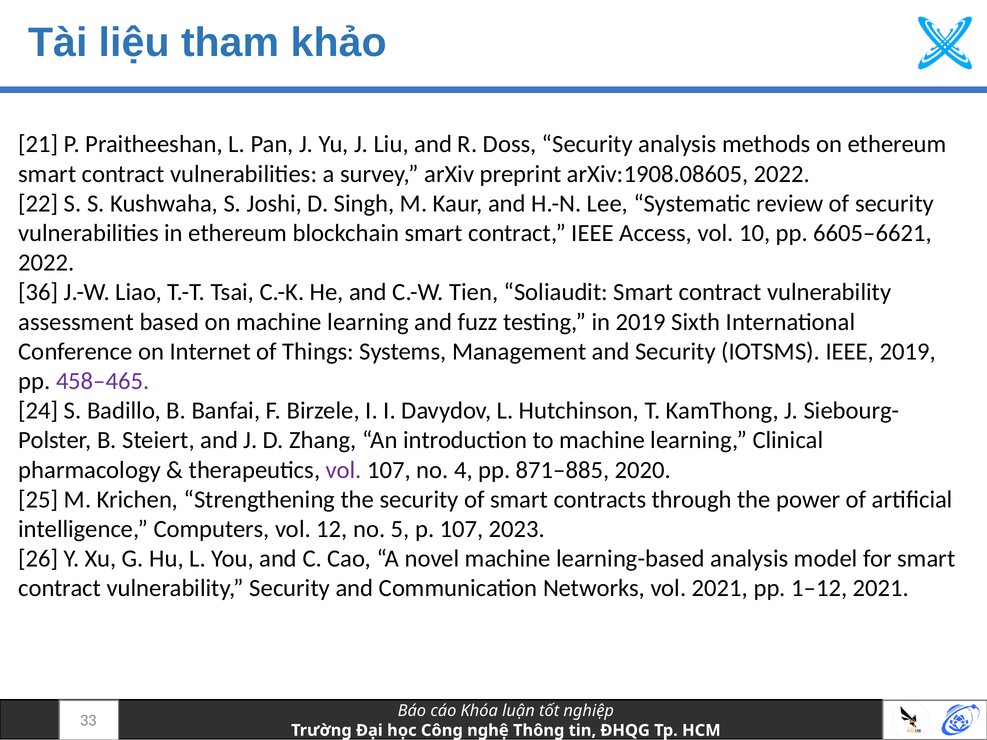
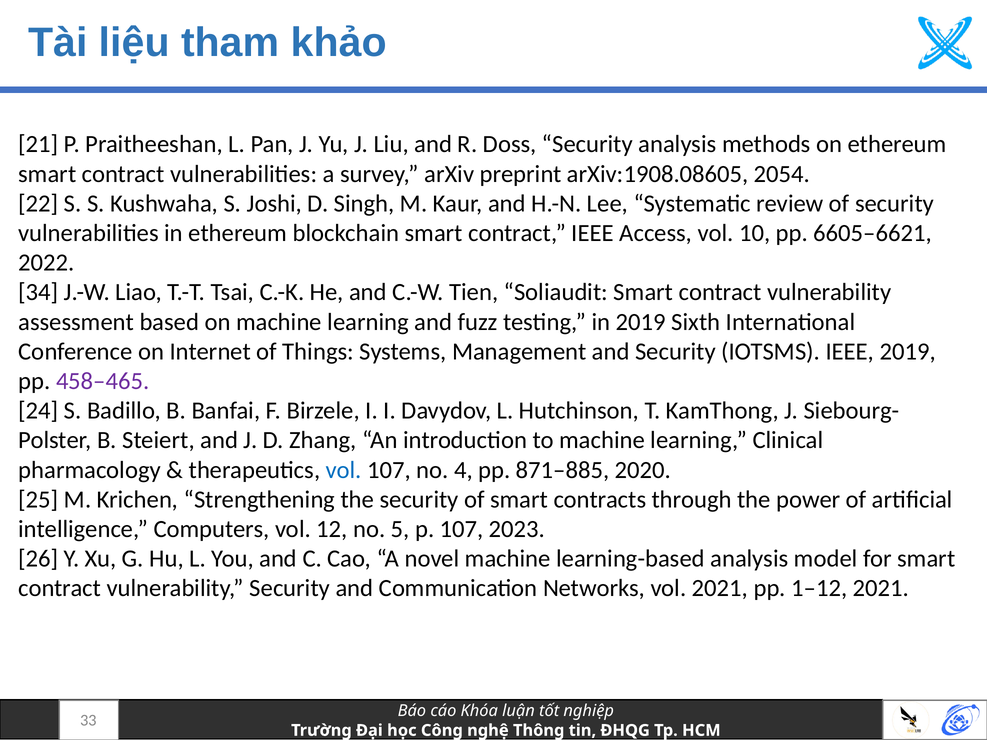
arXiv:1908.08605 2022: 2022 -> 2054 (782, 174)
36: 36 -> 34 (38, 292)
vol colour: purple -> blue (344, 470)
